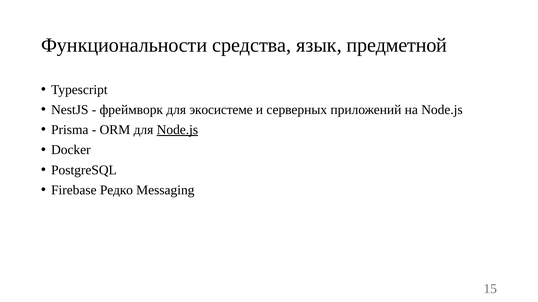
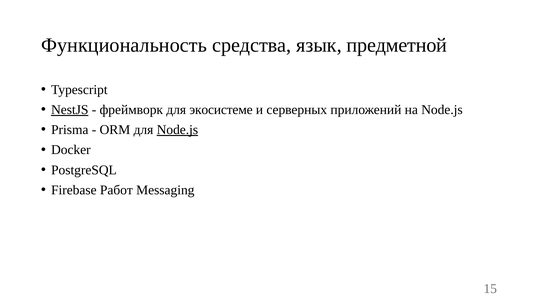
Функциональности: Функциональности -> Функциональность (124, 45)
NestJS underline: none -> present (70, 110)
Редко: Редко -> Работ (116, 190)
